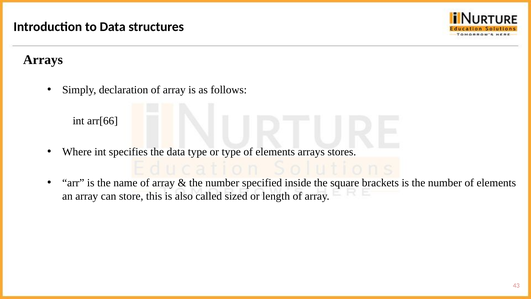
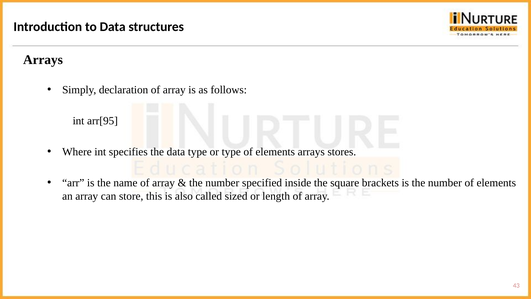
arr[66: arr[66 -> arr[95 (102, 121)
